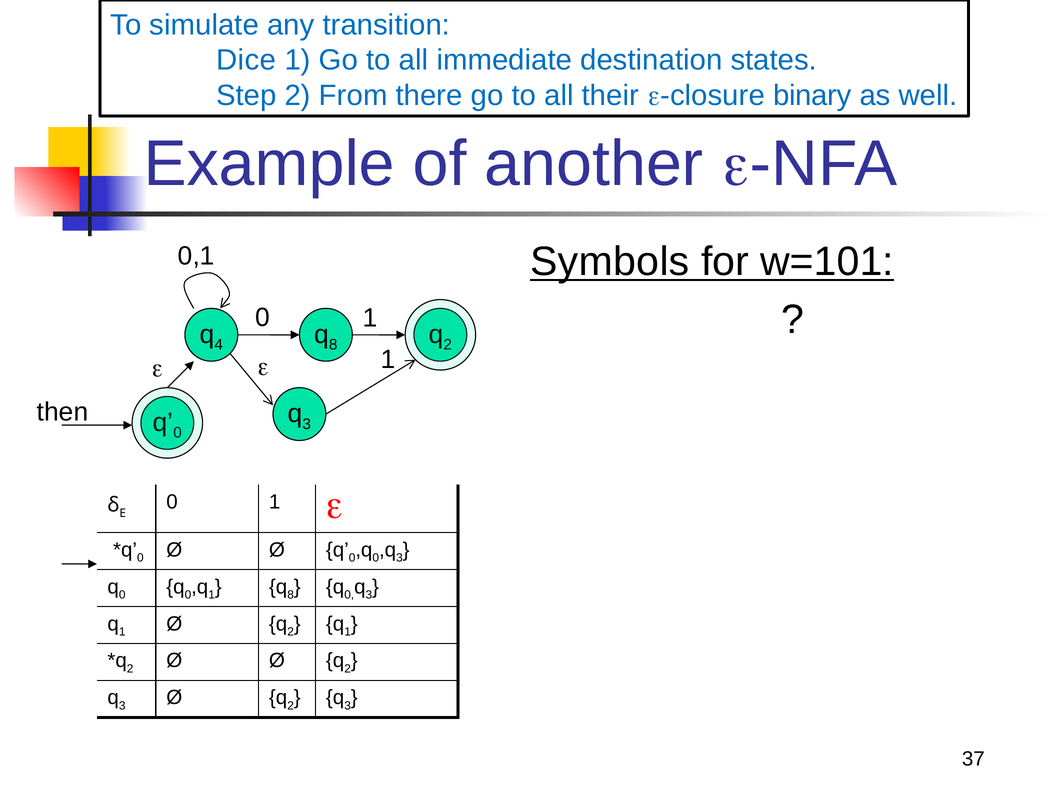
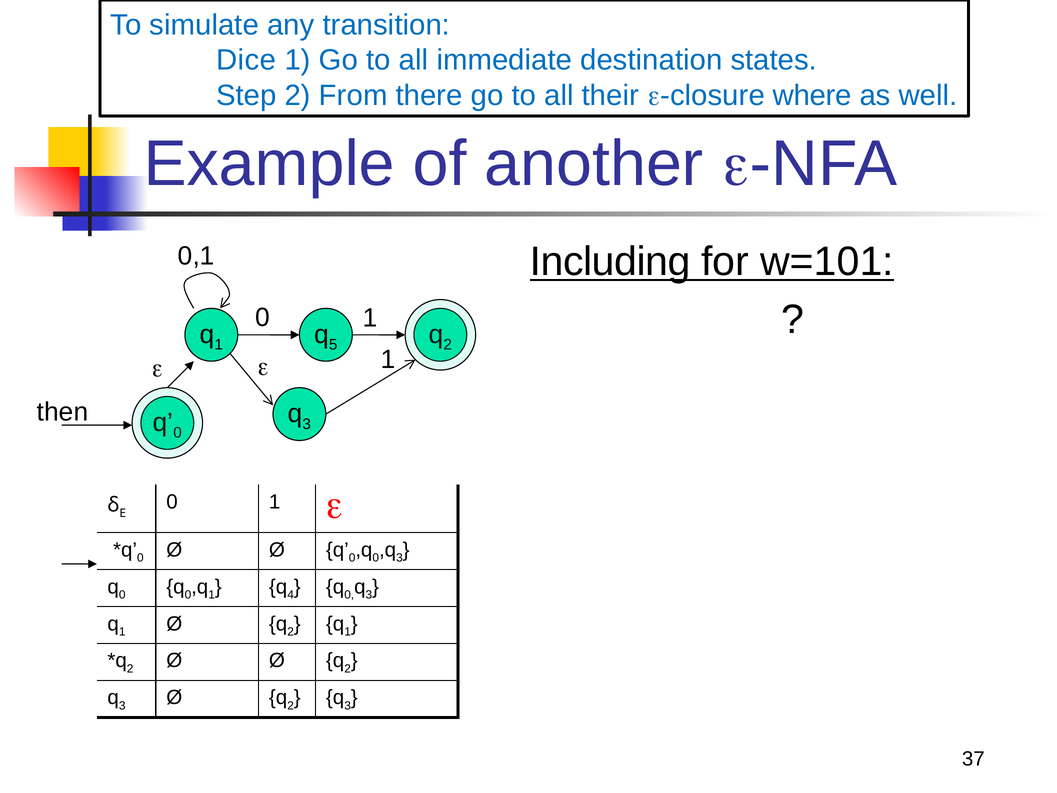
binary: binary -> where (812, 95)
Symbols: Symbols -> Including (610, 262)
4: 4 -> 1 (219, 345)
8: 8 -> 5 (333, 345)
8: 8 -> 4 (291, 595)
